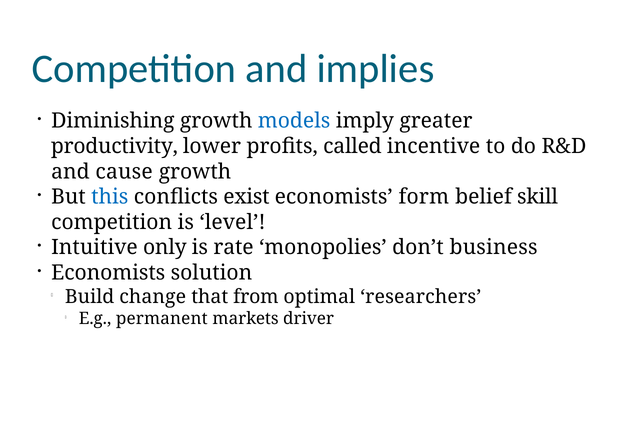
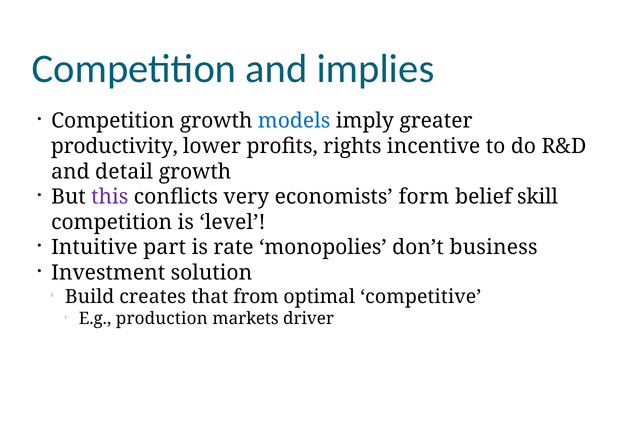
Diminishing: Diminishing -> Competition (113, 121)
called: called -> rights (352, 146)
cause: cause -> detail (124, 172)
this colour: blue -> purple (110, 197)
exist: exist -> very (246, 197)
only: only -> part (165, 248)
Economists: Economists -> Investment (108, 273)
change: change -> creates (153, 297)
researchers: researchers -> competitive (421, 297)
permanent: permanent -> production (162, 319)
